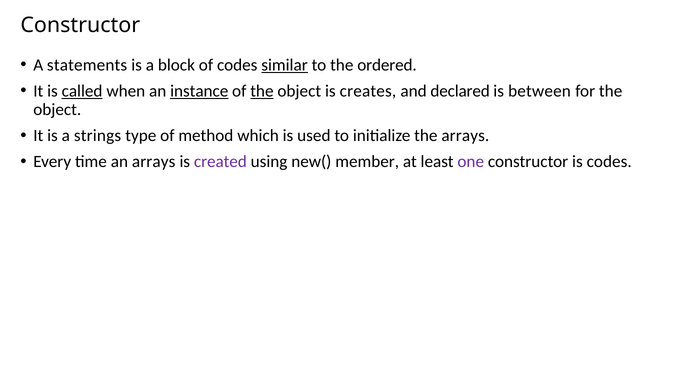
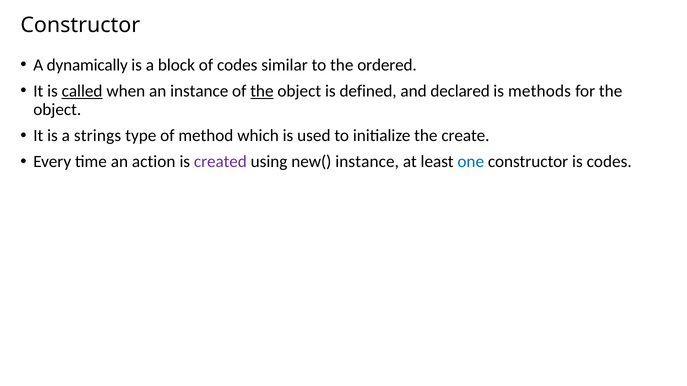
statements: statements -> dynamically (87, 65)
similar underline: present -> none (285, 65)
instance underline: present -> none (199, 91)
creates: creates -> defined (368, 91)
between: between -> methods (540, 91)
the arrays: arrays -> create (465, 136)
an arrays: arrays -> action (154, 162)
new( member: member -> instance (367, 162)
one colour: purple -> blue (471, 162)
